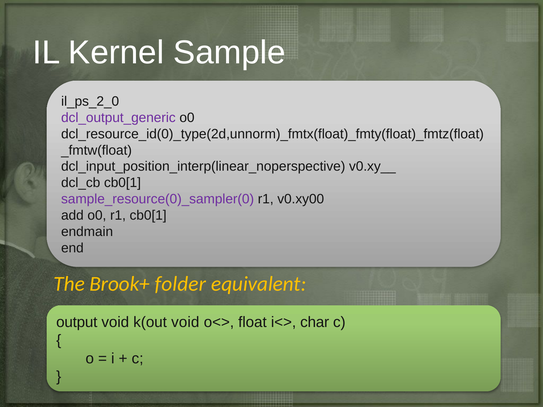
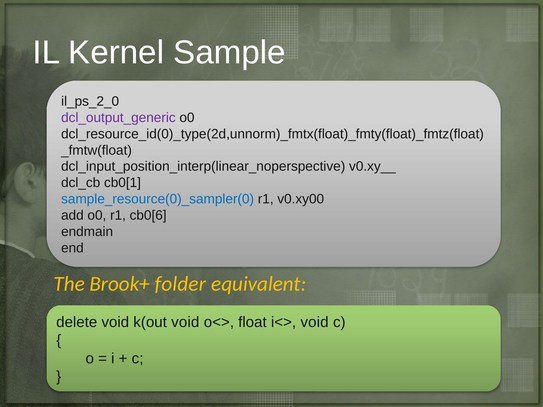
sample_resource(0)_sampler(0 colour: purple -> blue (158, 199)
r1 cb0[1: cb0[1 -> cb0[6 (148, 215)
output: output -> delete (77, 322)
i<> char: char -> void (315, 322)
